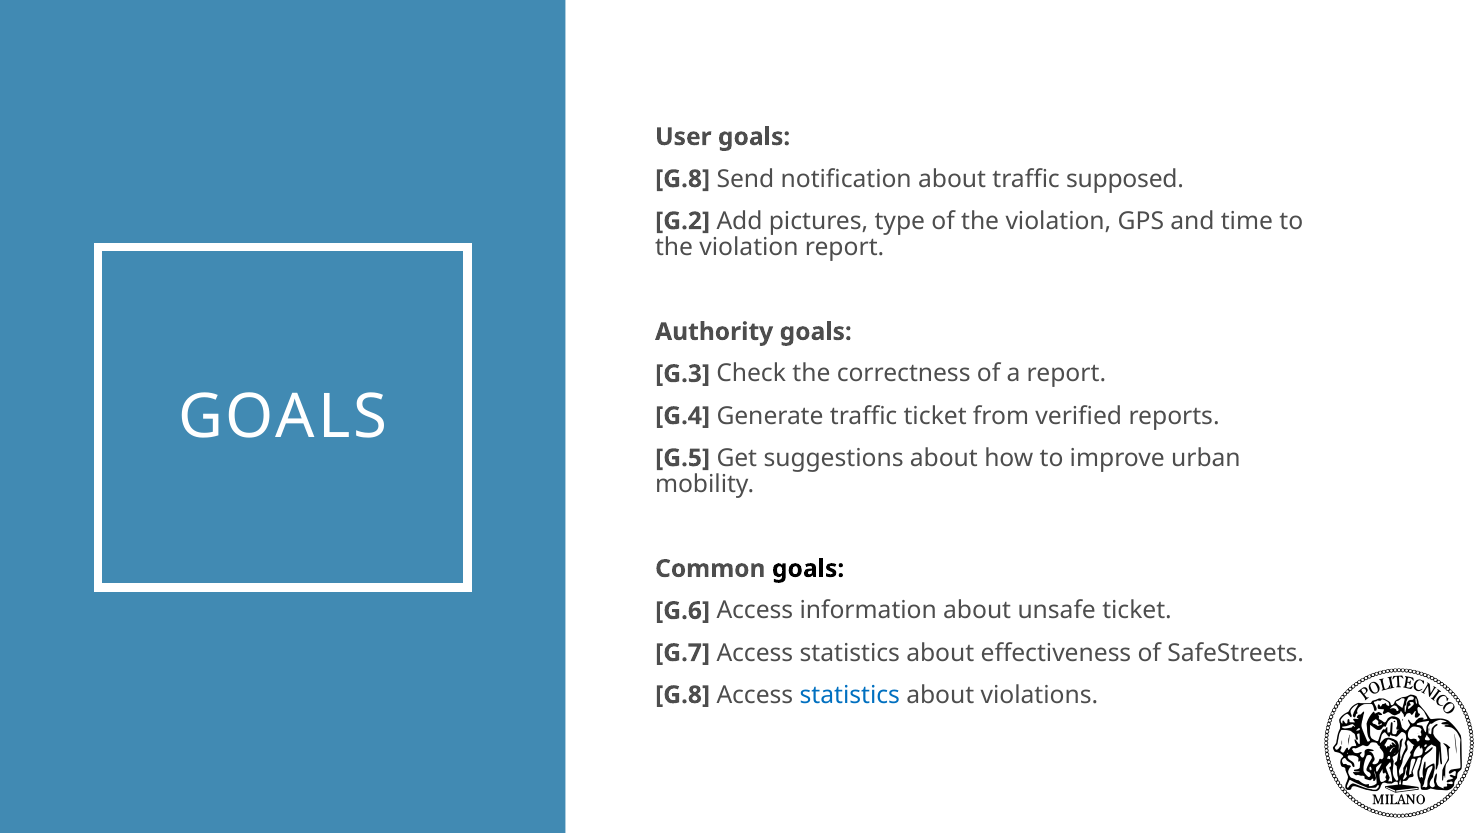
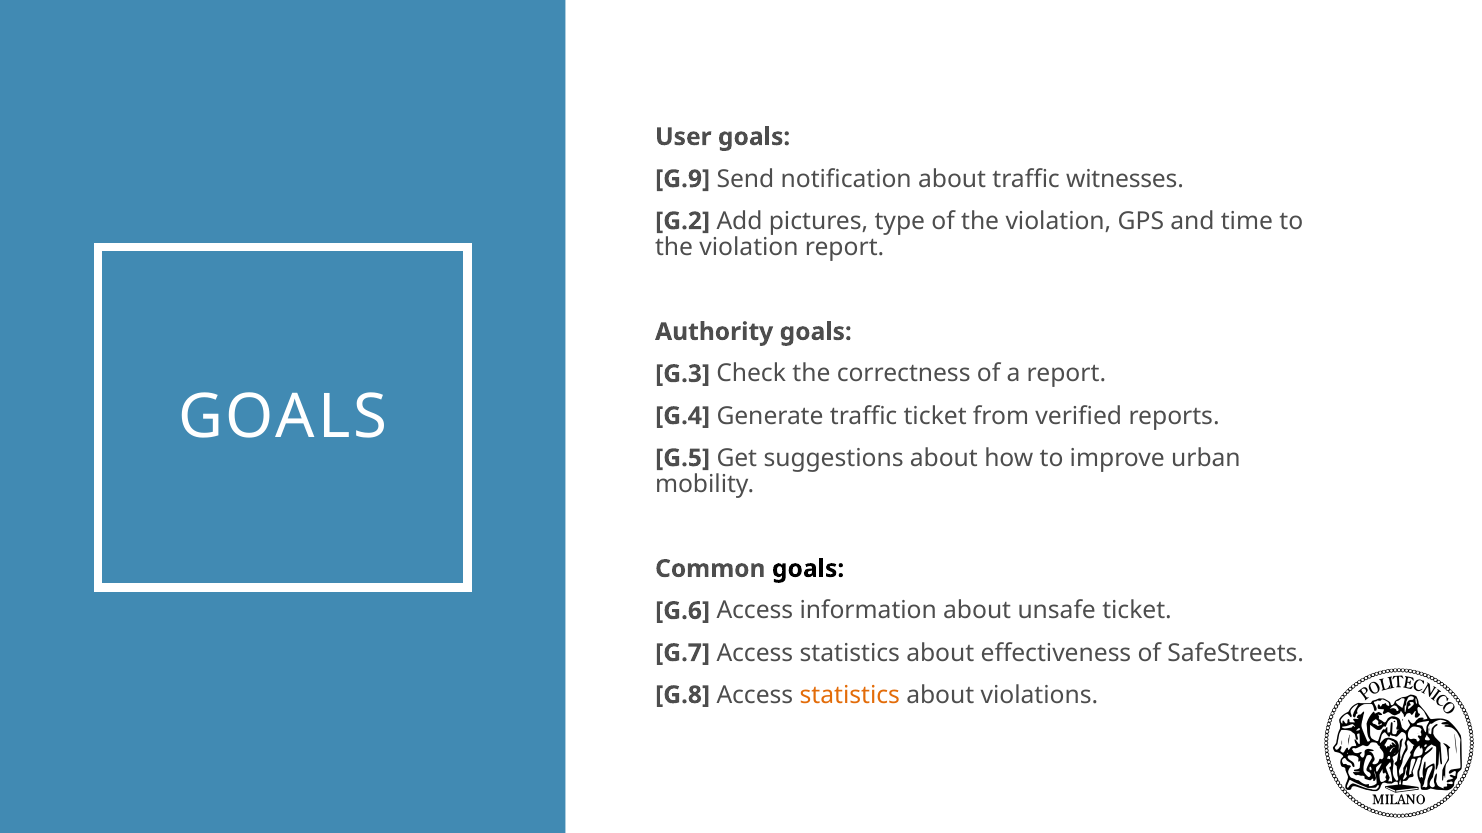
G.8: G.8 -> G.9 (683, 179)
supposed: supposed -> witnesses (1125, 179)
statistics colour: blue -> orange (850, 695)
